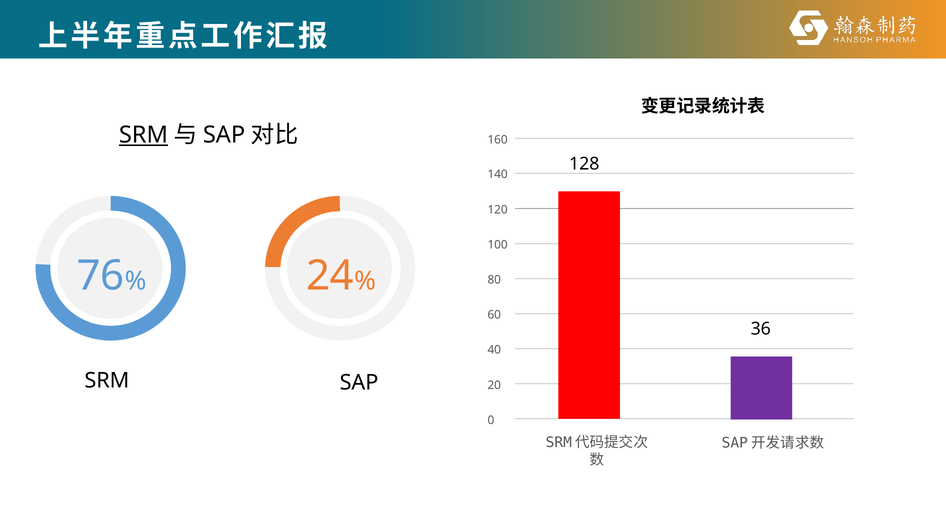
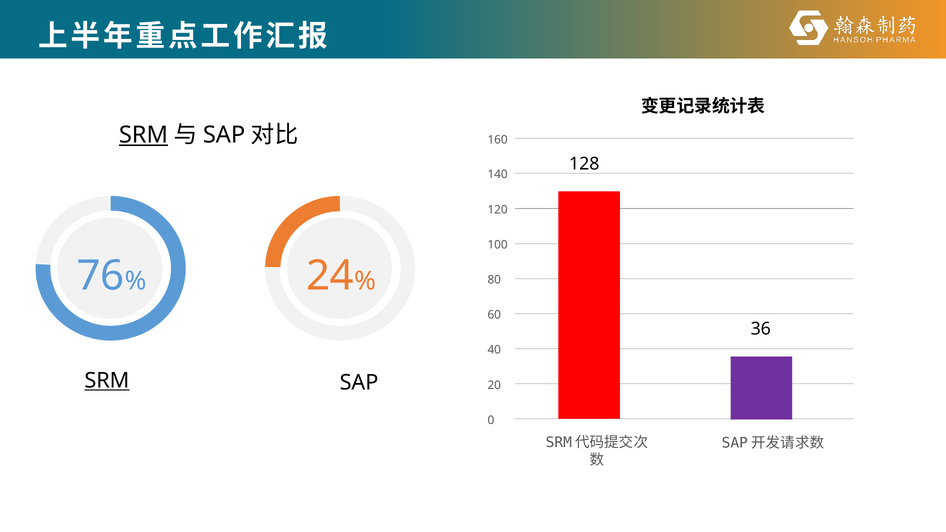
SRM underline: none -> present (107, 381)
